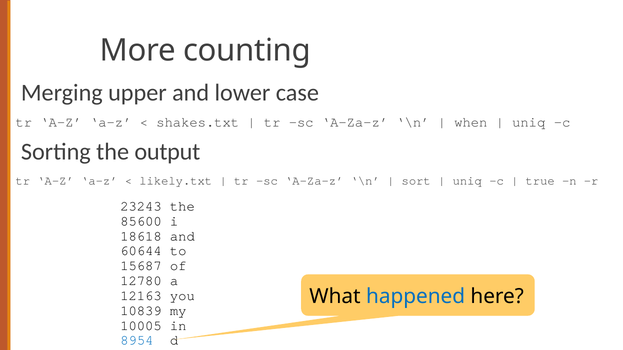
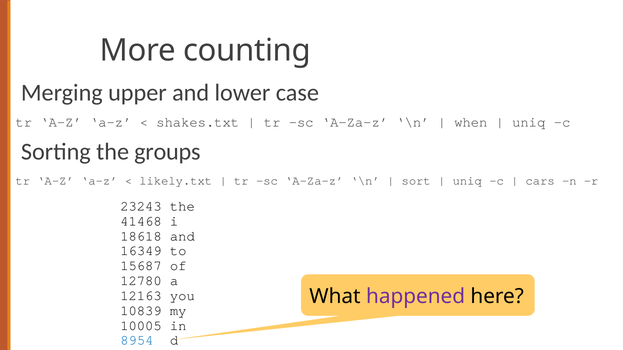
output: output -> groups (167, 152)
true: true -> cars (540, 181)
85600: 85600 -> 41468 (141, 221)
60644: 60644 -> 16349 (141, 251)
happened colour: blue -> purple (416, 297)
